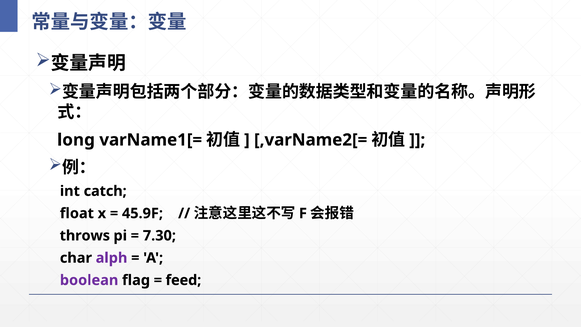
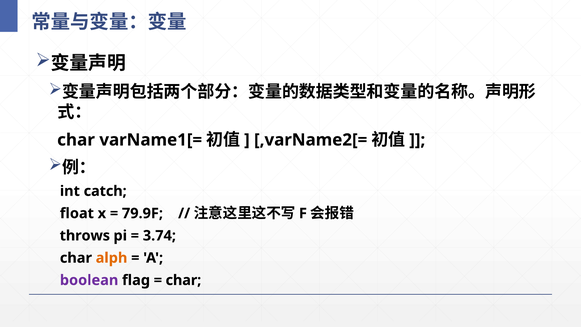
long: long -> char (76, 140)
45.9F: 45.9F -> 79.9F (142, 213)
7.30: 7.30 -> 3.74 (159, 236)
alph colour: purple -> orange (112, 258)
feed: feed -> char (183, 280)
